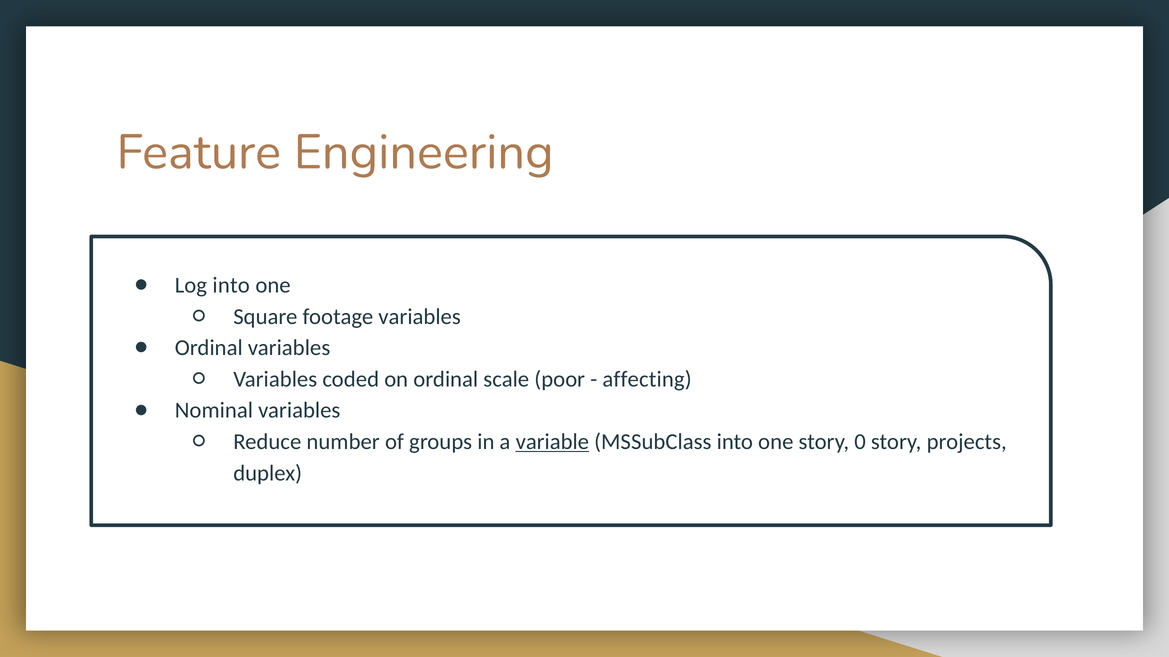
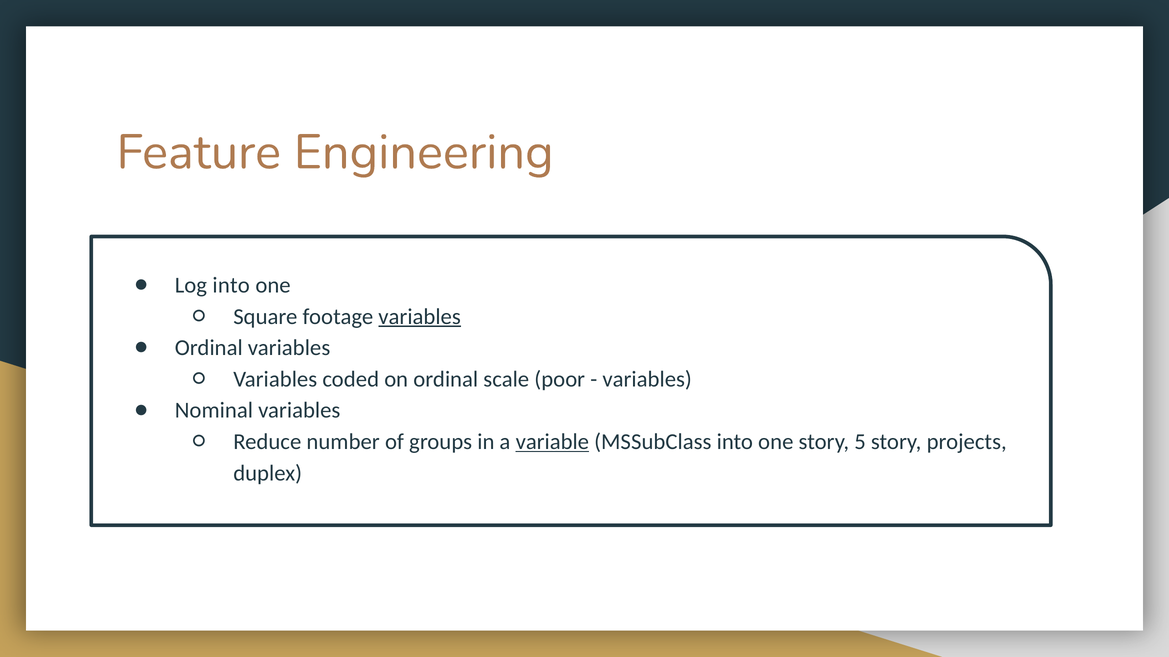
variables underline: none -> present (420, 317)
affecting: affecting -> variables (647, 380)
0: 0 -> 5 (860, 442)
